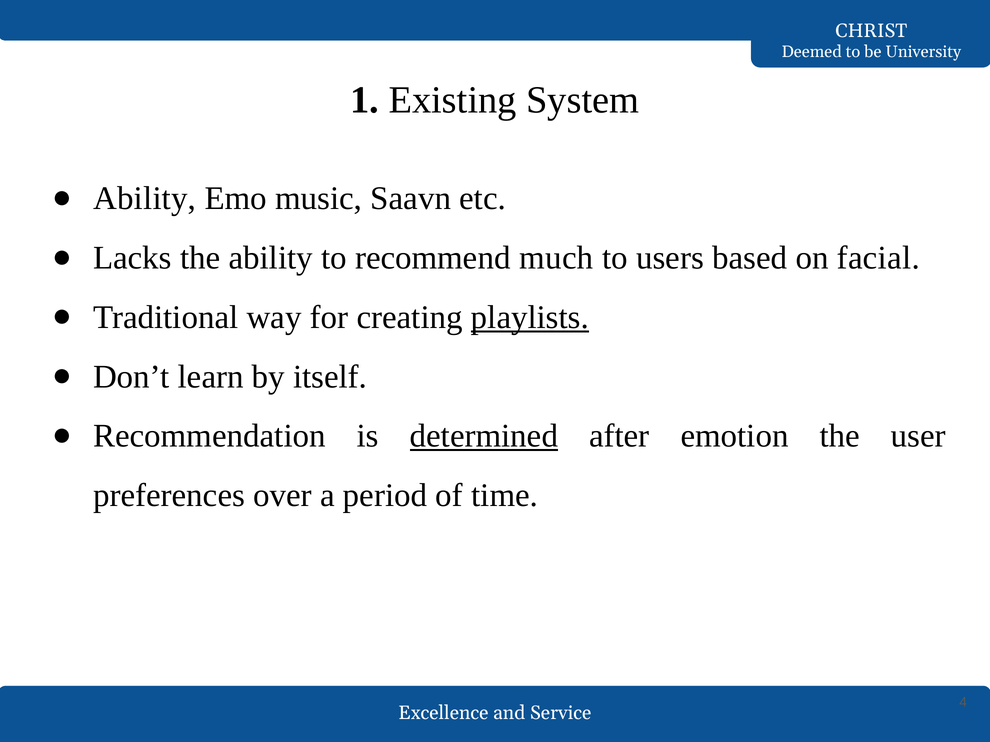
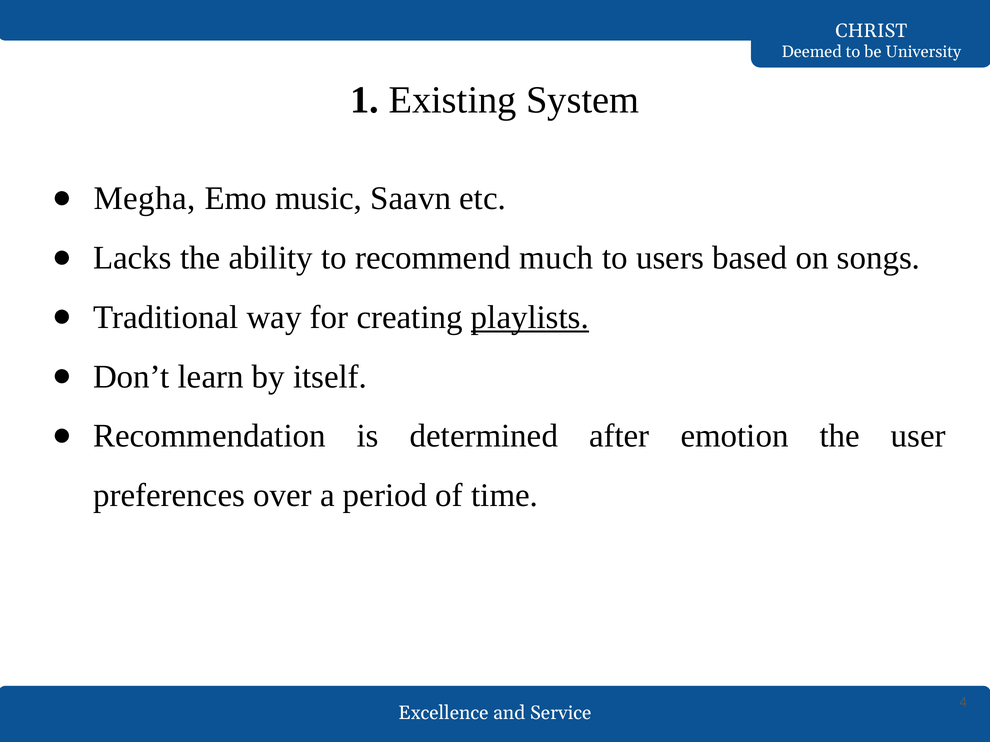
Ability: Ability -> Megha (145, 199)
facial: facial -> songs (878, 258)
determined underline: present -> none (484, 436)
